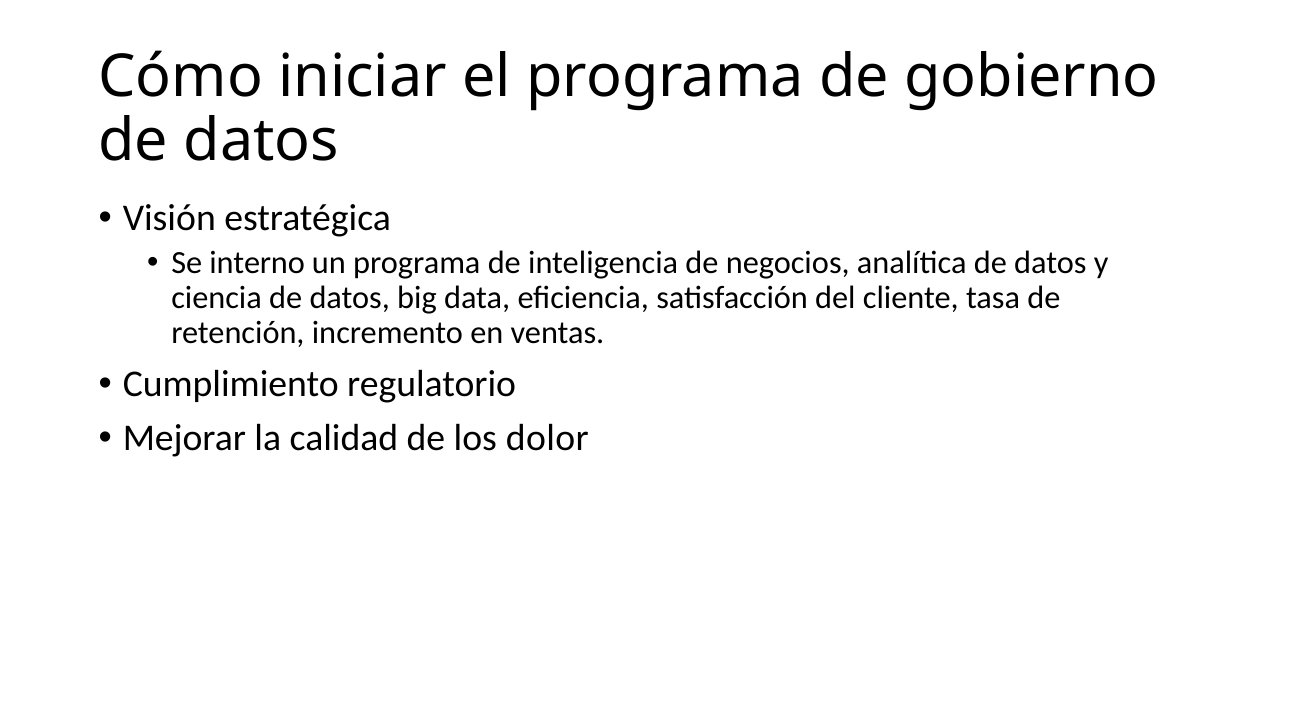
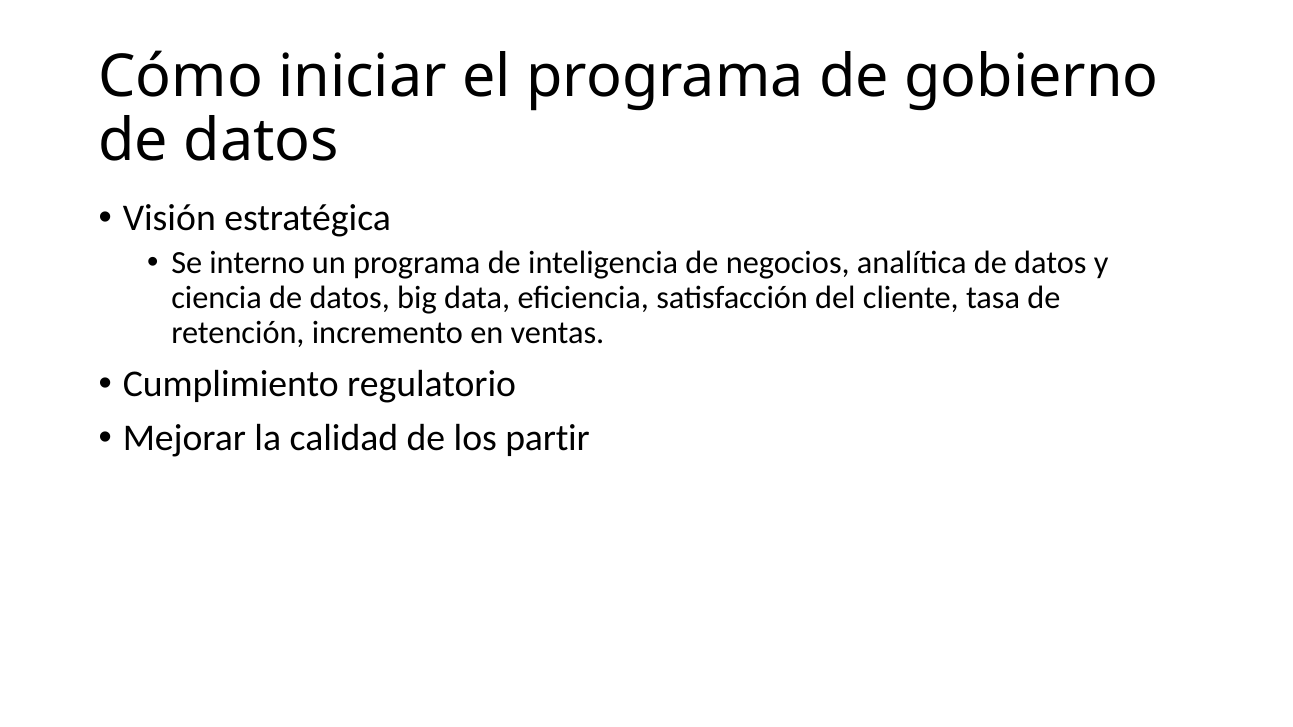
dolor: dolor -> partir (548, 438)
